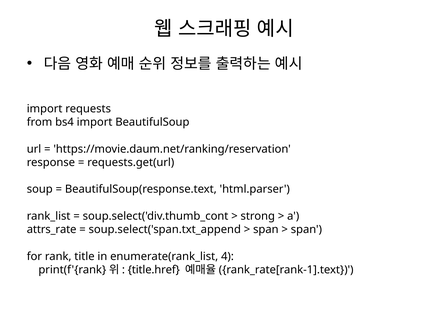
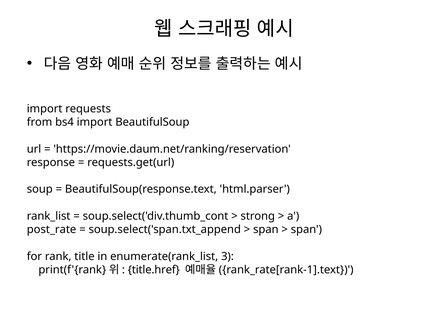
attrs_rate: attrs_rate -> post_rate (52, 230)
4: 4 -> 3 (227, 256)
